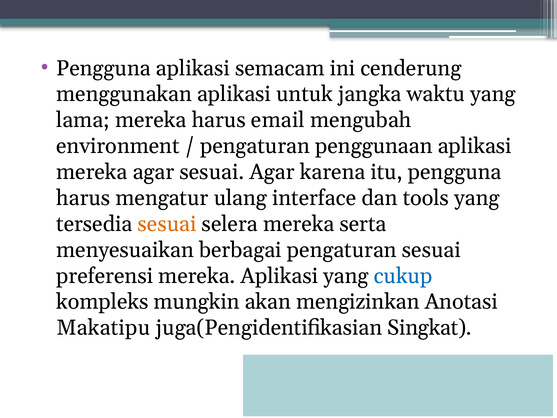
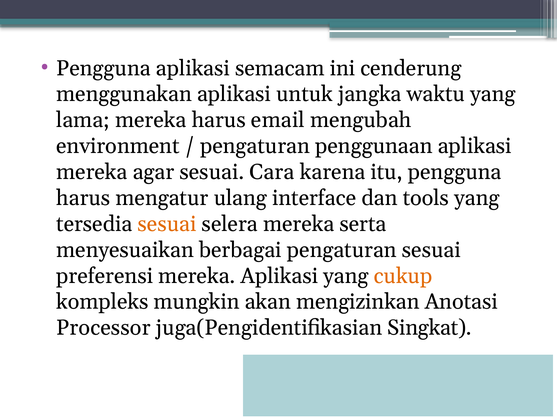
sesuai Agar: Agar -> Cara (272, 172)
cukup colour: blue -> orange (403, 276)
Makatipu: Makatipu -> Processor (103, 328)
